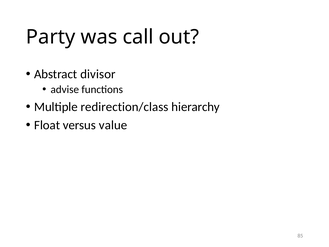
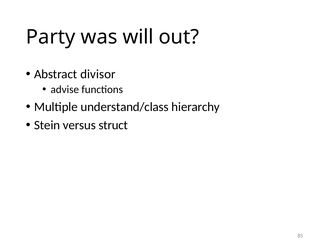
call: call -> will (138, 37)
redirection/class: redirection/class -> understand/class (125, 107)
Float: Float -> Stein (47, 125)
value: value -> struct (113, 125)
